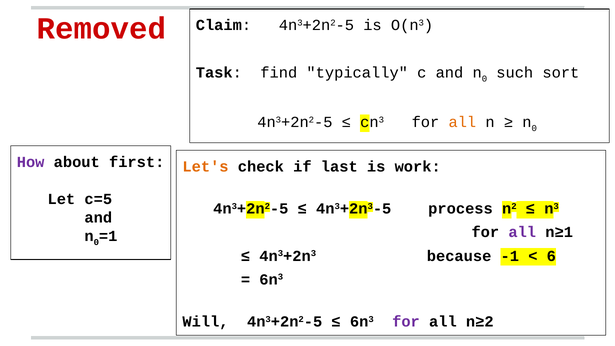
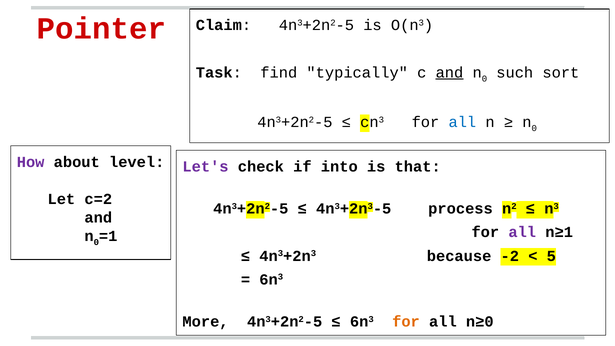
Removed: Removed -> Pointer (101, 29)
and underline: none -> present (449, 73)
all colour: orange -> blue (462, 122)
first: first -> level (137, 162)
Let's colour: orange -> purple (206, 167)
last: last -> into (339, 167)
work: work -> that (418, 167)
c=5: c=5 -> c=2 (98, 199)
-1: -1 -> -2 (510, 256)
6: 6 -> 5 (551, 256)
Will: Will -> More (206, 322)
for colour: purple -> orange (406, 322)
n≥2: n≥2 -> n≥0 (480, 322)
